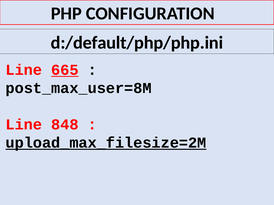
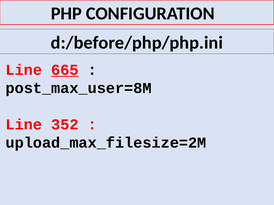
d:/default/php/php.ini: d:/default/php/php.ini -> d:/before/php/php.ini (137, 43)
848: 848 -> 352 (65, 125)
upload_max_filesize=2M underline: present -> none (106, 143)
